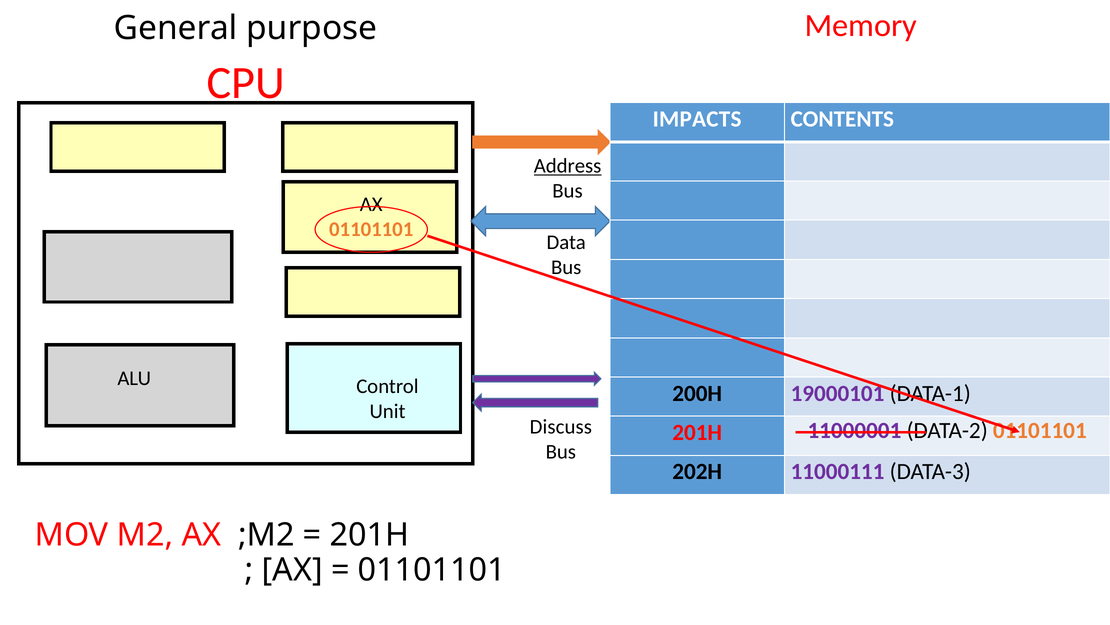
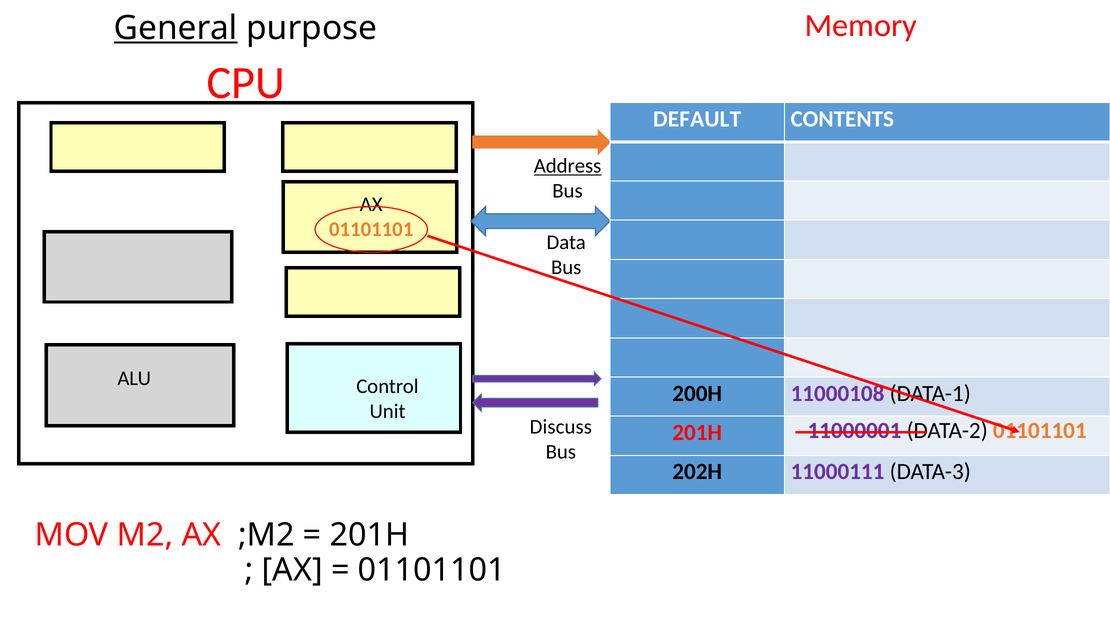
General underline: none -> present (176, 28)
IMPACTS: IMPACTS -> DEFAULT (697, 119)
19000101: 19000101 -> 11000108 (838, 393)
